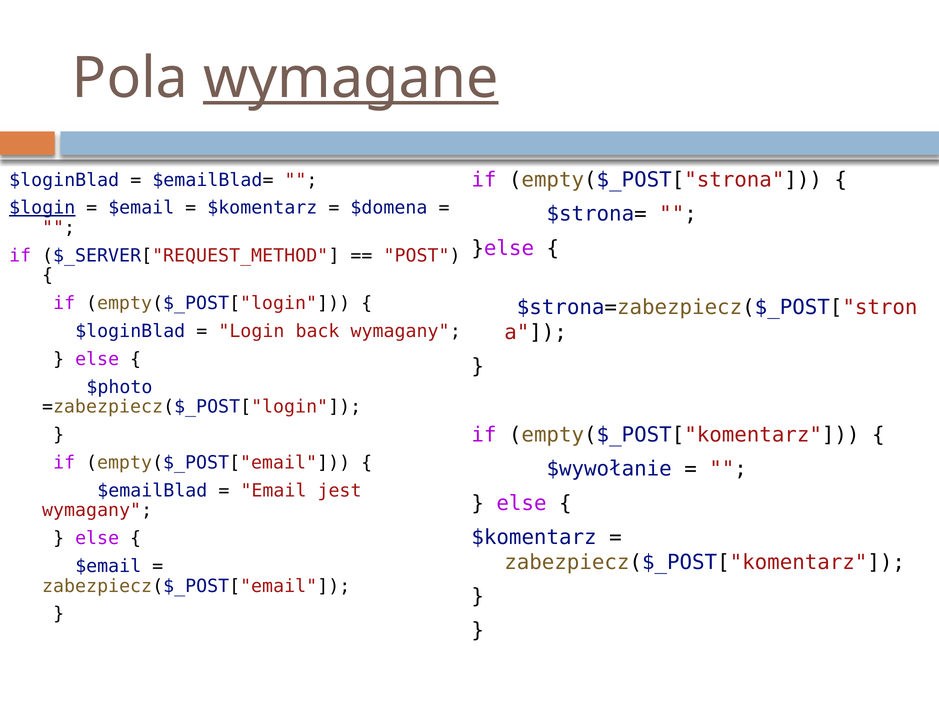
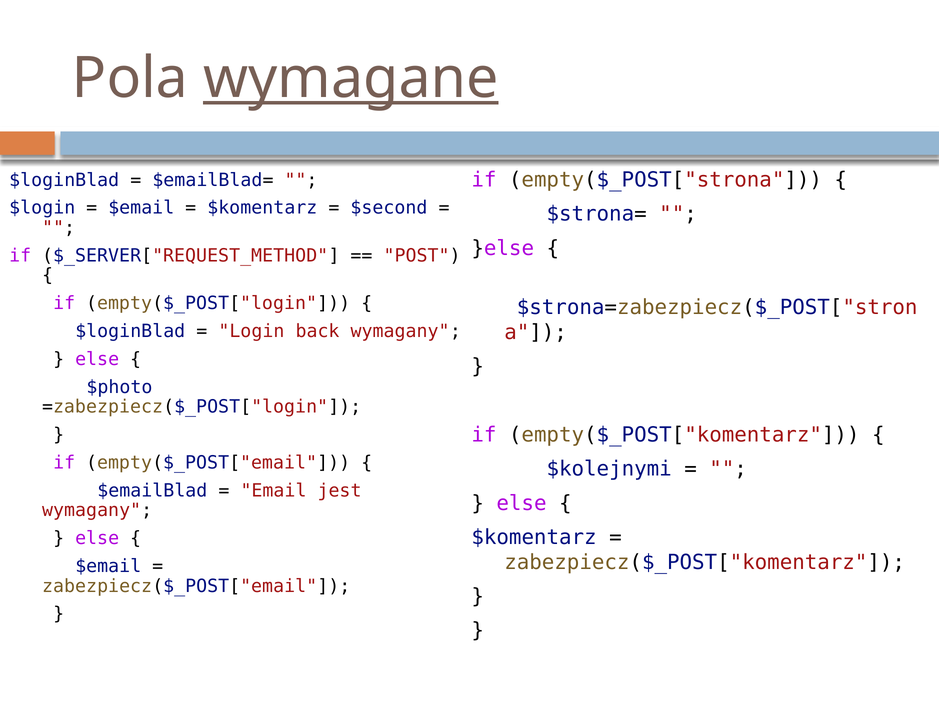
$login underline: present -> none (42, 208)
$domena: $domena -> $second (389, 208)
$wywołanie: $wywołanie -> $kolejnymi (609, 469)
